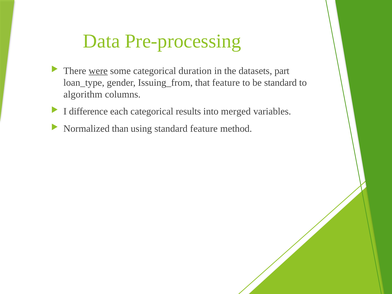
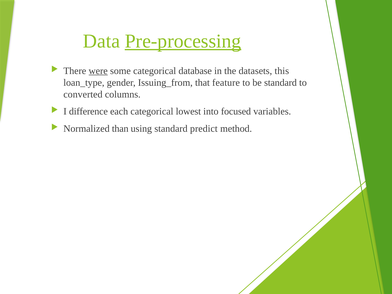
Pre-processing underline: none -> present (183, 41)
duration: duration -> database (195, 71)
part: part -> this (282, 71)
algorithm: algorithm -> converted (83, 94)
results: results -> lowest (188, 112)
merged: merged -> focused (236, 112)
standard feature: feature -> predict (204, 129)
